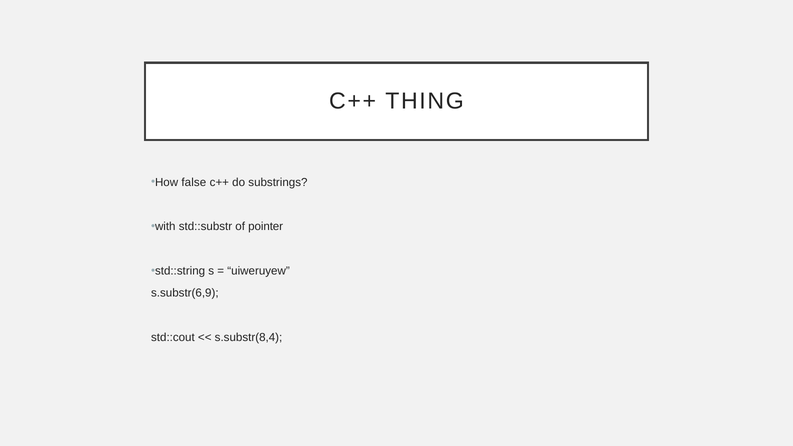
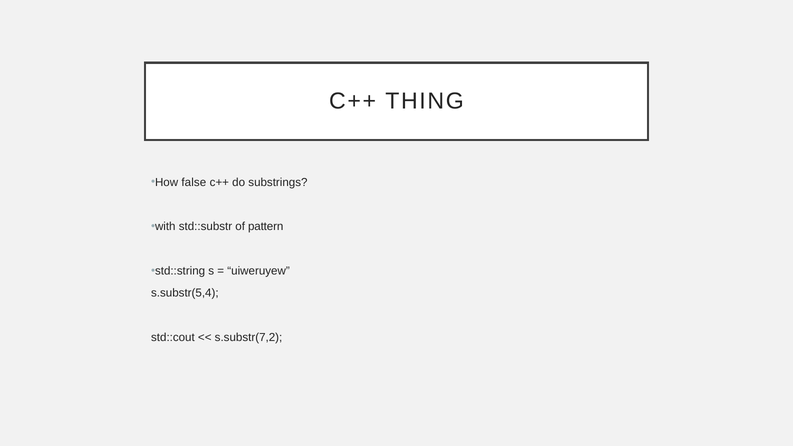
pointer: pointer -> pattern (266, 227)
s.substr(6,9: s.substr(6,9 -> s.substr(5,4 (185, 293)
s.substr(8,4: s.substr(8,4 -> s.substr(7,2 (249, 337)
